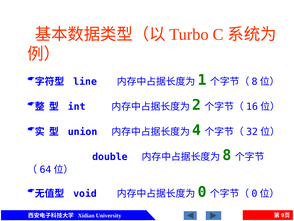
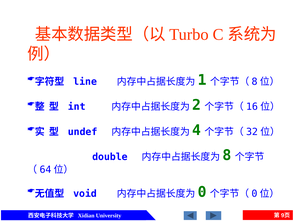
union: union -> undef (83, 131)
